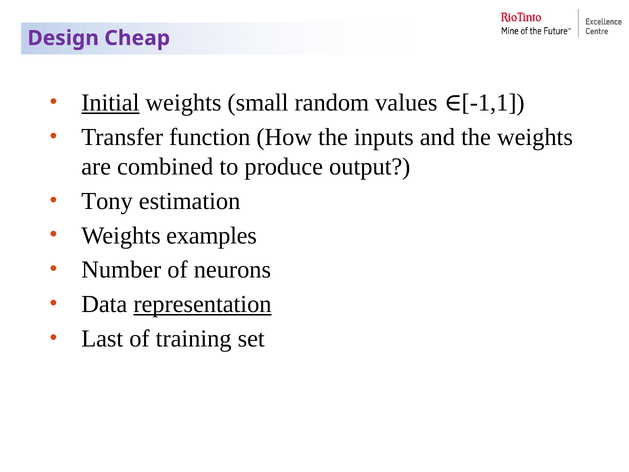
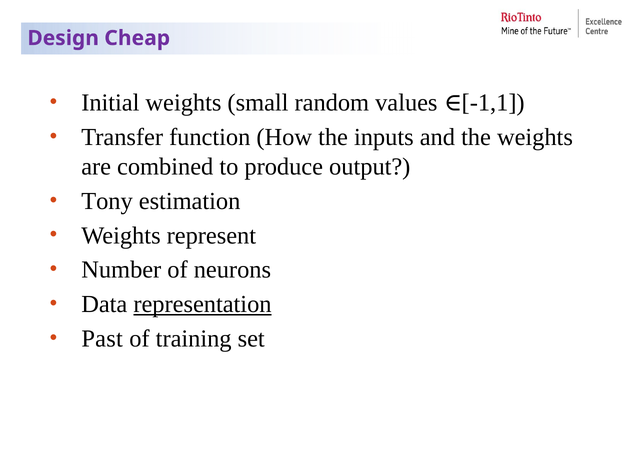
Initial underline: present -> none (110, 103)
examples: examples -> represent (211, 235)
Last: Last -> Past (102, 339)
